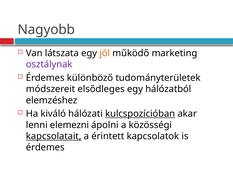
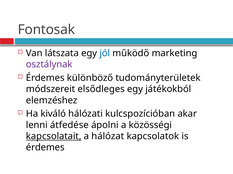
Nagyobb: Nagyobb -> Fontosak (46, 30)
jól colour: orange -> blue (105, 53)
hálózatból: hálózatból -> játékokból (168, 89)
kulcspozícióban underline: present -> none (140, 114)
elemezni: elemezni -> átfedése (69, 126)
érintett: érintett -> hálózat (108, 137)
